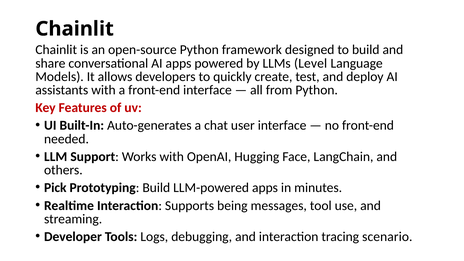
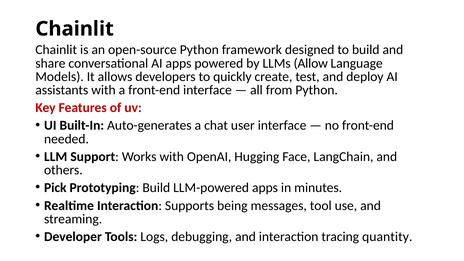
Level: Level -> Allow (311, 63)
scenario: scenario -> quantity (387, 237)
